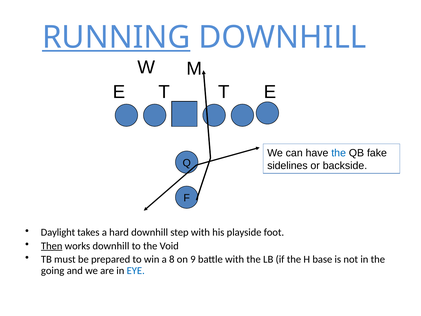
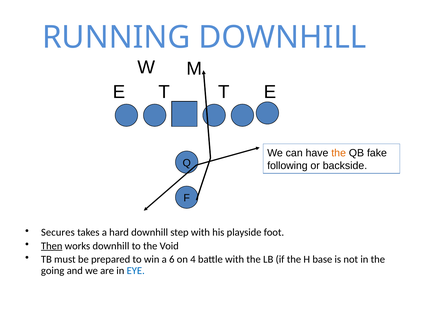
RUNNING underline: present -> none (116, 37)
the colour: blue -> orange (339, 153)
sidelines: sidelines -> following (287, 166)
Daylight: Daylight -> Secures (58, 232)
8: 8 -> 6 (172, 259)
9: 9 -> 4 (193, 259)
